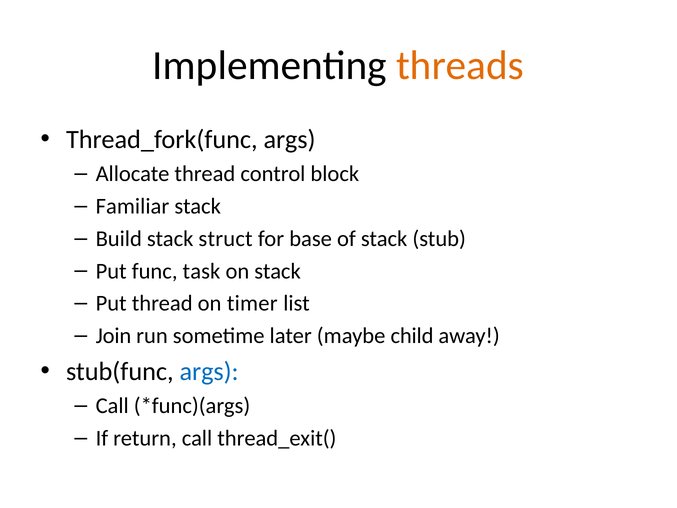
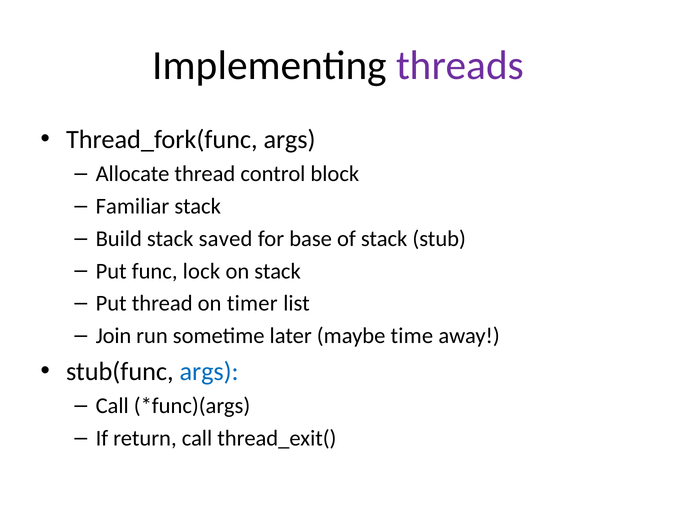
threads colour: orange -> purple (460, 66)
struct: struct -> saved (226, 239)
task: task -> lock (201, 271)
child: child -> time (412, 336)
